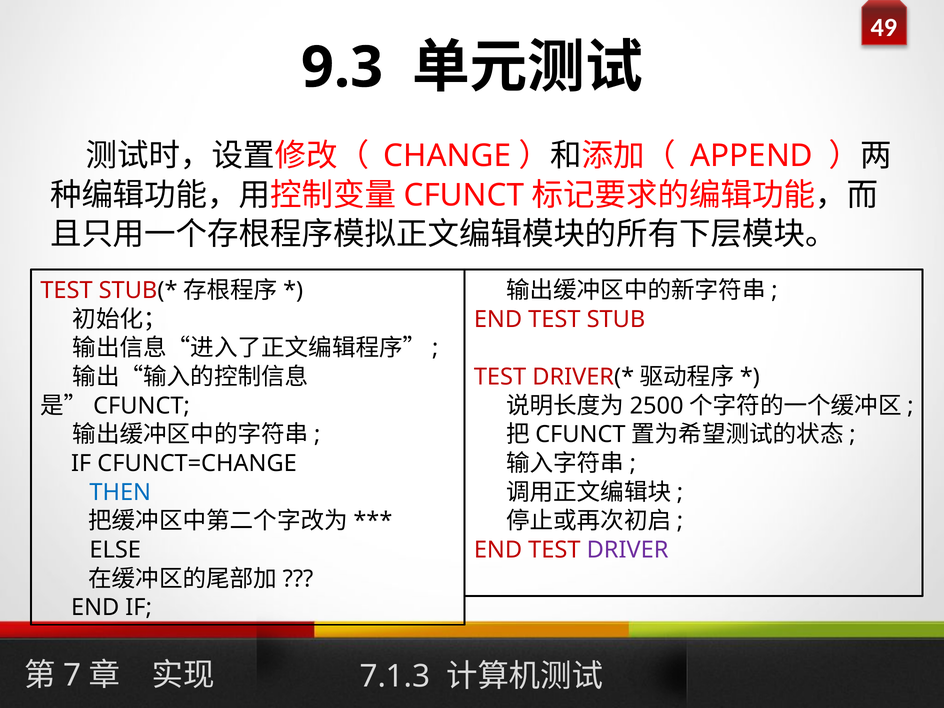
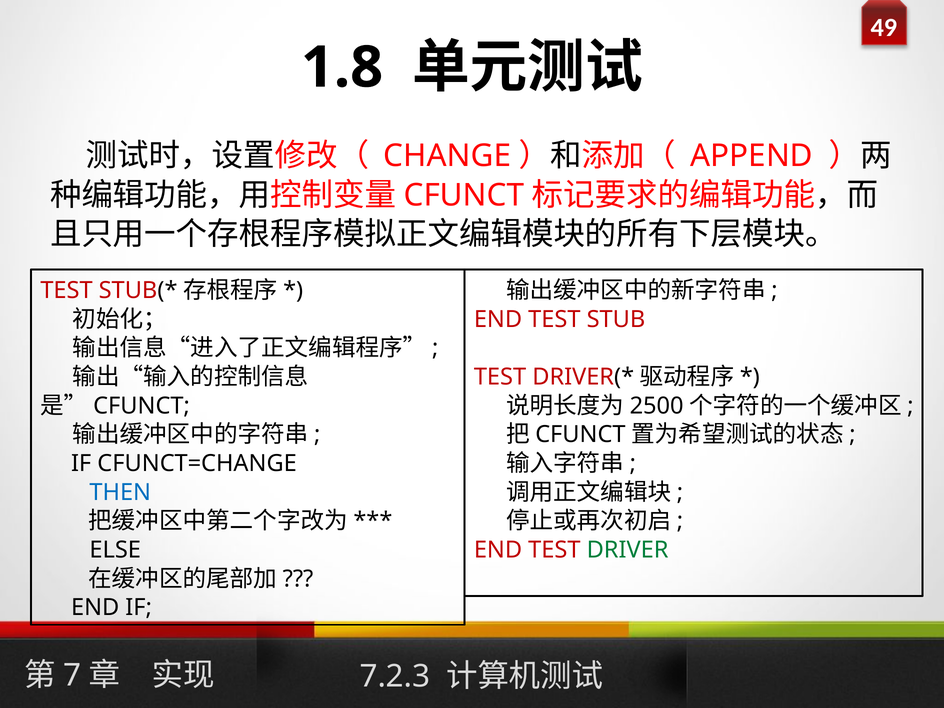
9.3: 9.3 -> 1.8 (342, 68)
DRIVER colour: purple -> green (628, 550)
7.1.3: 7.1.3 -> 7.2.3 (395, 676)
